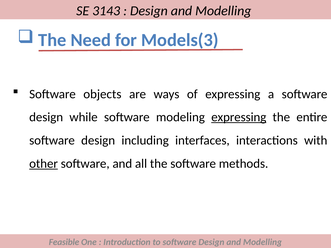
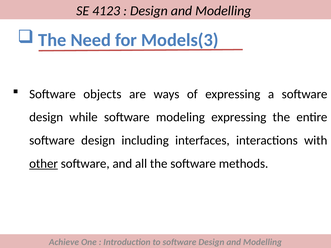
3143: 3143 -> 4123 (106, 11)
expressing underline: present -> none (239, 117)
Feasible: Feasible -> Achieve (64, 242)
